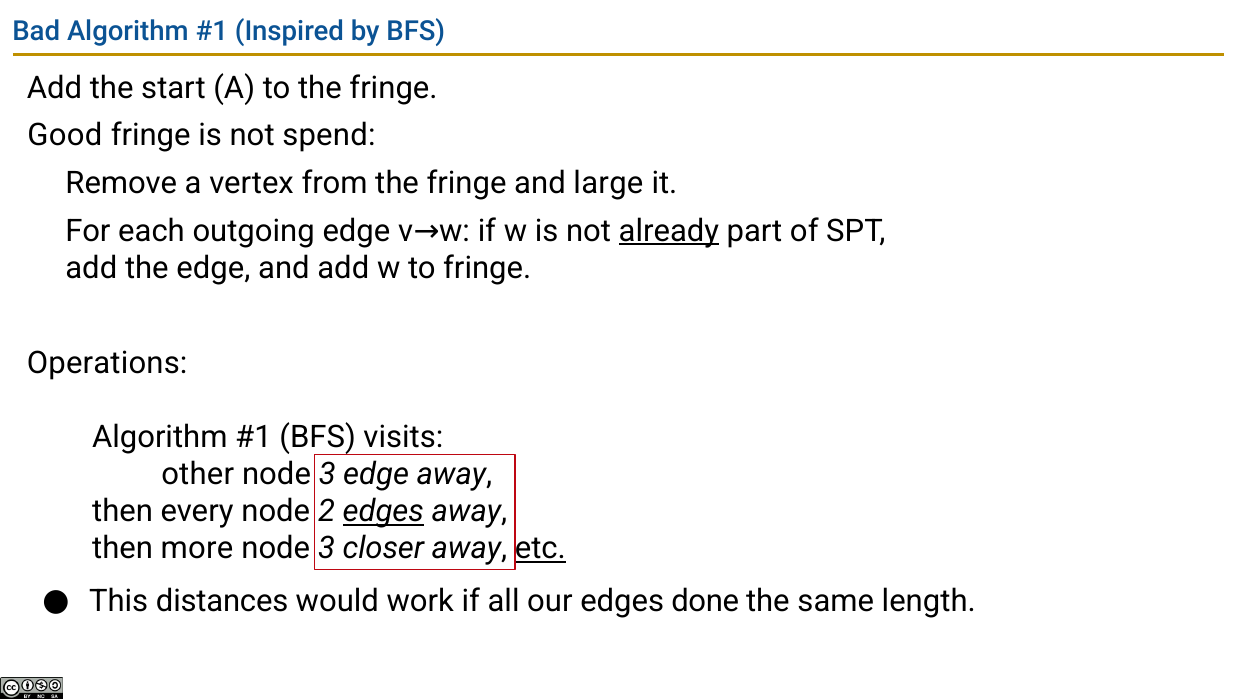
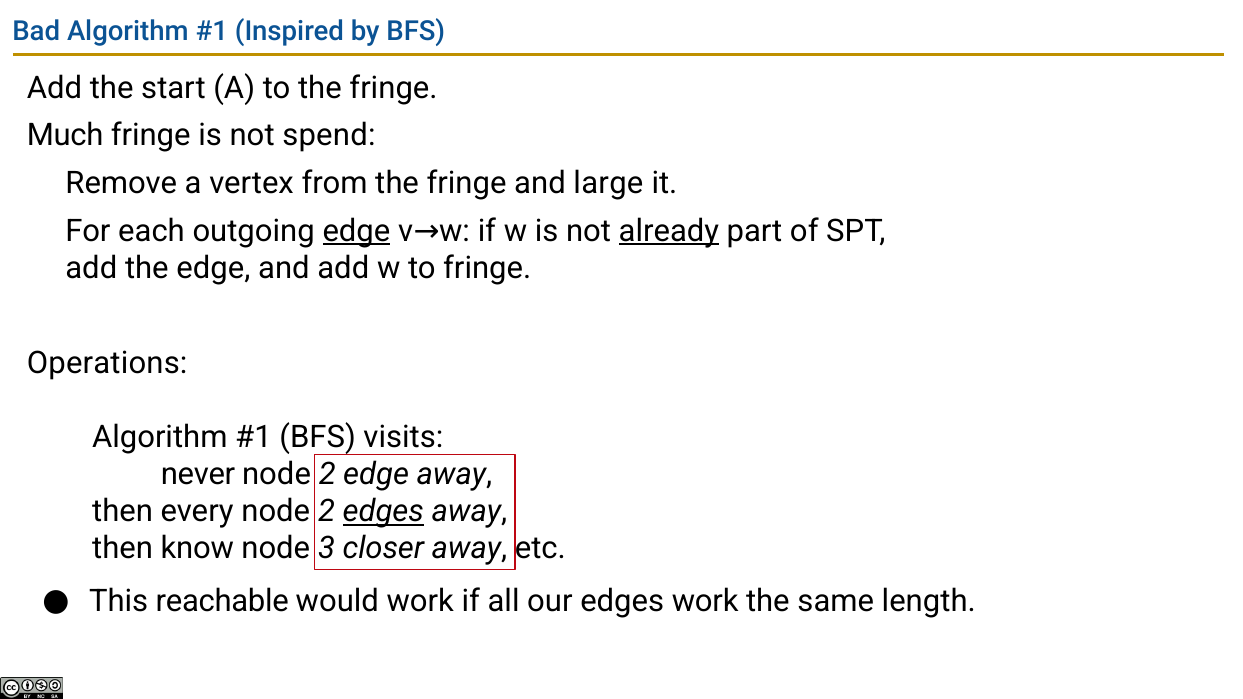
Good: Good -> Much (65, 136)
edge underline: none -> present (356, 231)
other: other -> never (198, 474)
3: 3 -> 2 (327, 474)
more: more -> know (197, 549)
etc underline: present -> none (540, 549)
distances: distances -> reachable (222, 602)
edges done: done -> work (705, 602)
